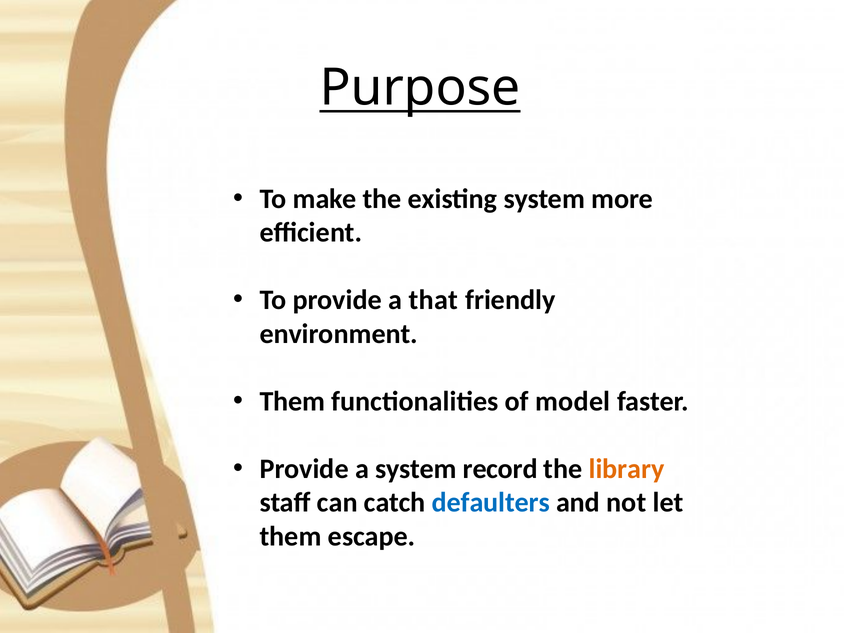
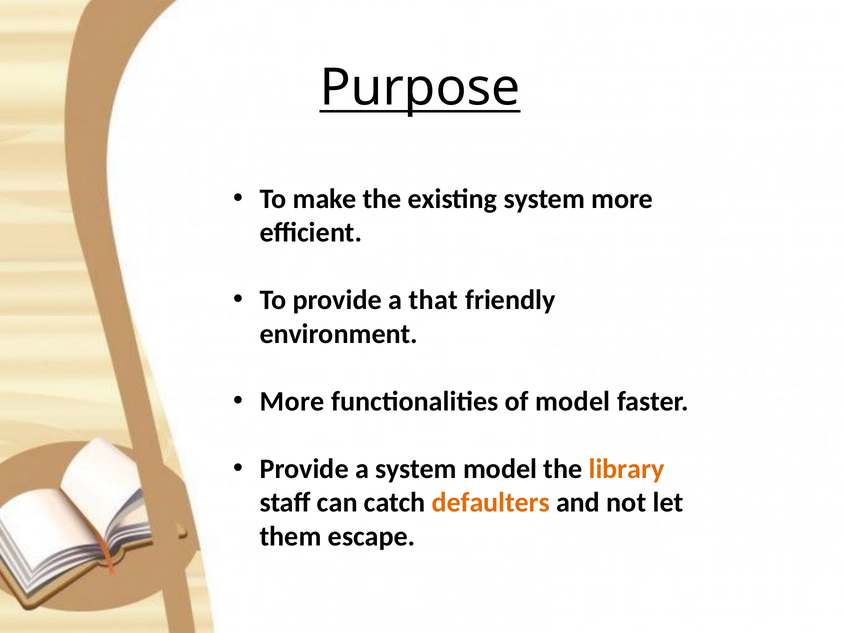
Them: Them -> More (292, 401)
system record: record -> model (500, 469)
defaulters colour: blue -> orange (491, 503)
